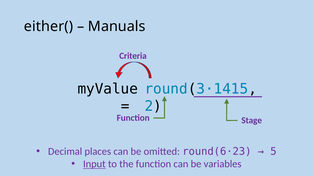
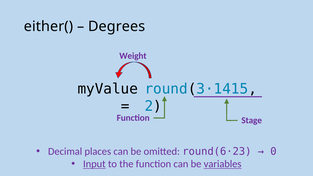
Manuals: Manuals -> Degrees (117, 26)
Criteria: Criteria -> Weight (133, 56)
5: 5 -> 0 (273, 152)
variables underline: none -> present (223, 164)
